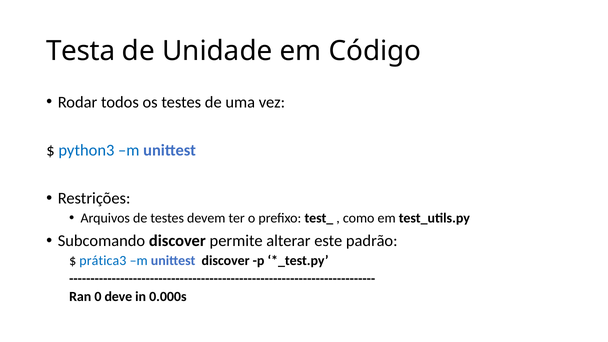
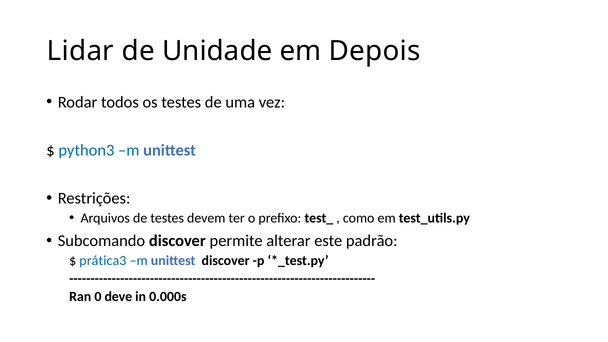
Testa: Testa -> Lidar (80, 51)
Código: Código -> Depois (375, 51)
